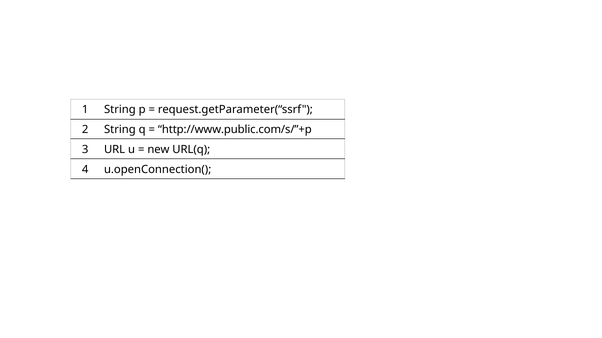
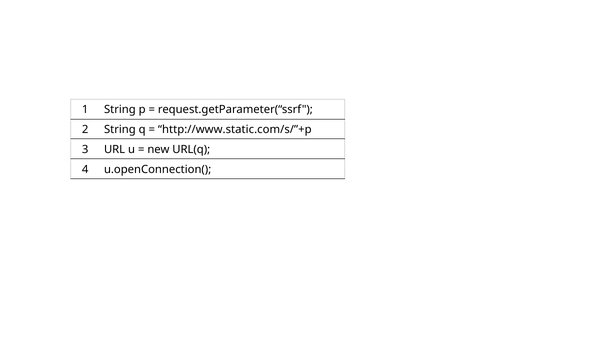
http://www.public.com/s/”+p: http://www.public.com/s/”+p -> http://www.static.com/s/”+p (235, 130)
